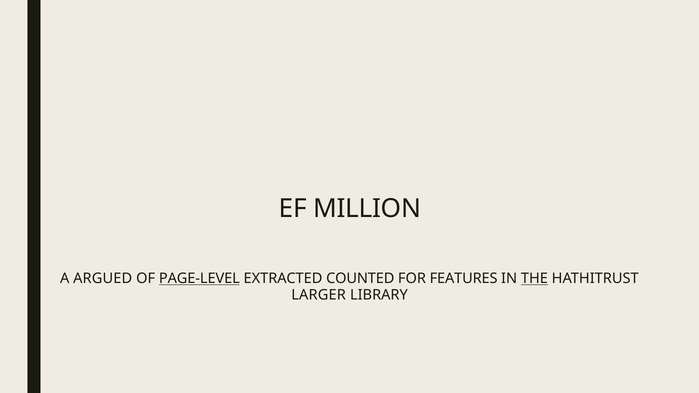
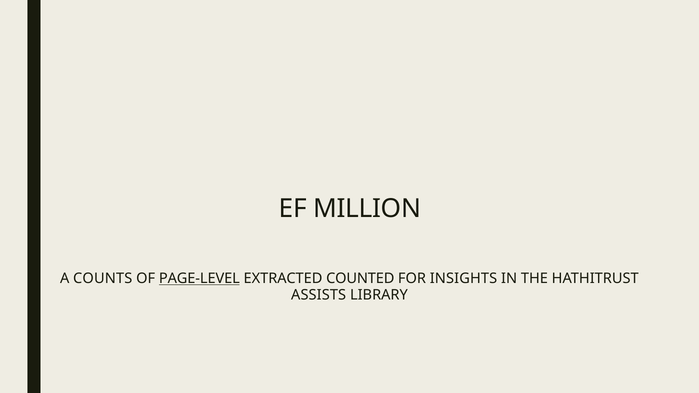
ARGUED: ARGUED -> COUNTS (103, 279)
FEATURES: FEATURES -> INSIGHTS (463, 279)
THE underline: present -> none (534, 279)
LARGER: LARGER -> ASSISTS (319, 295)
